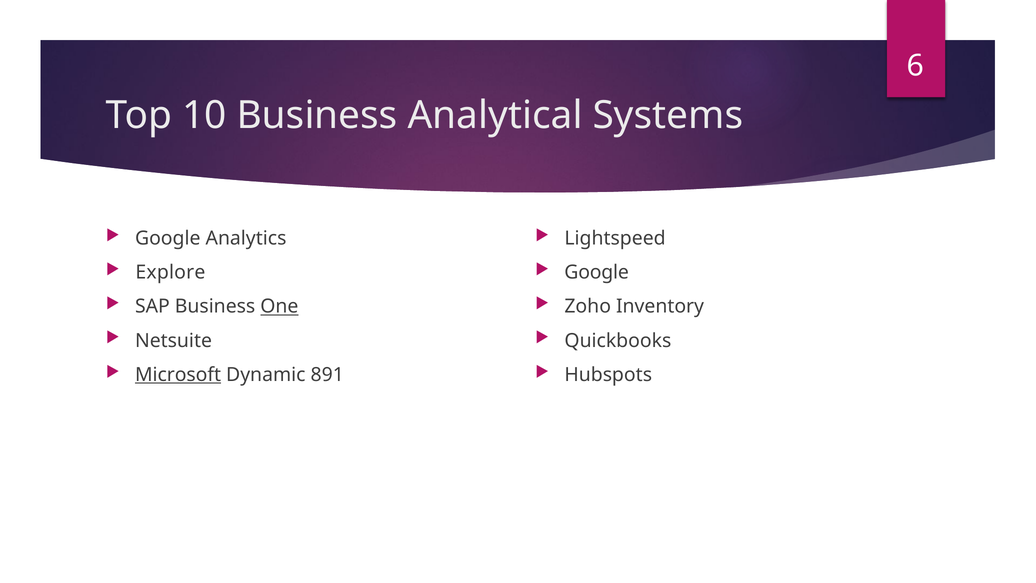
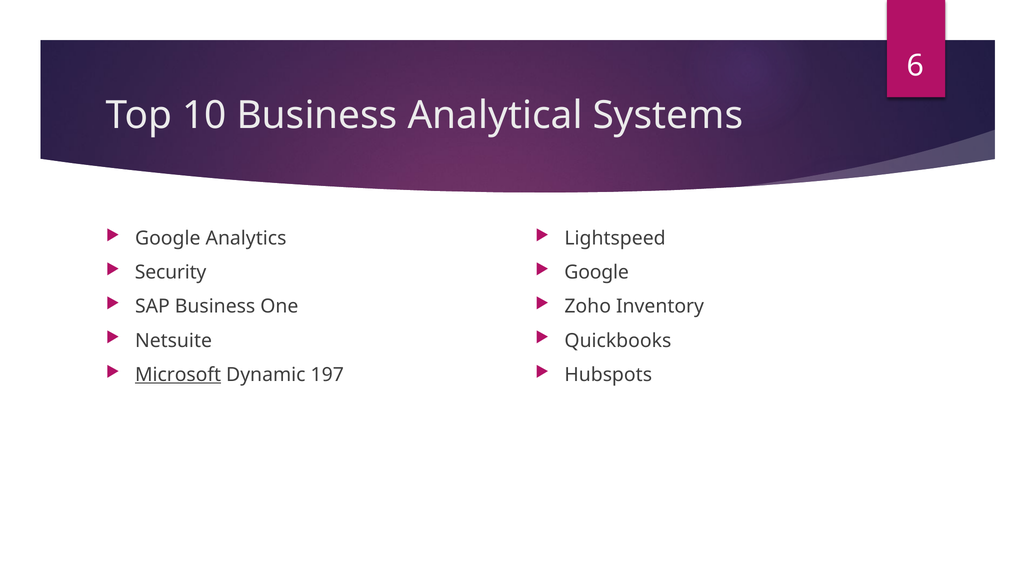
Explore: Explore -> Security (171, 272)
One underline: present -> none (279, 306)
891: 891 -> 197 (327, 375)
